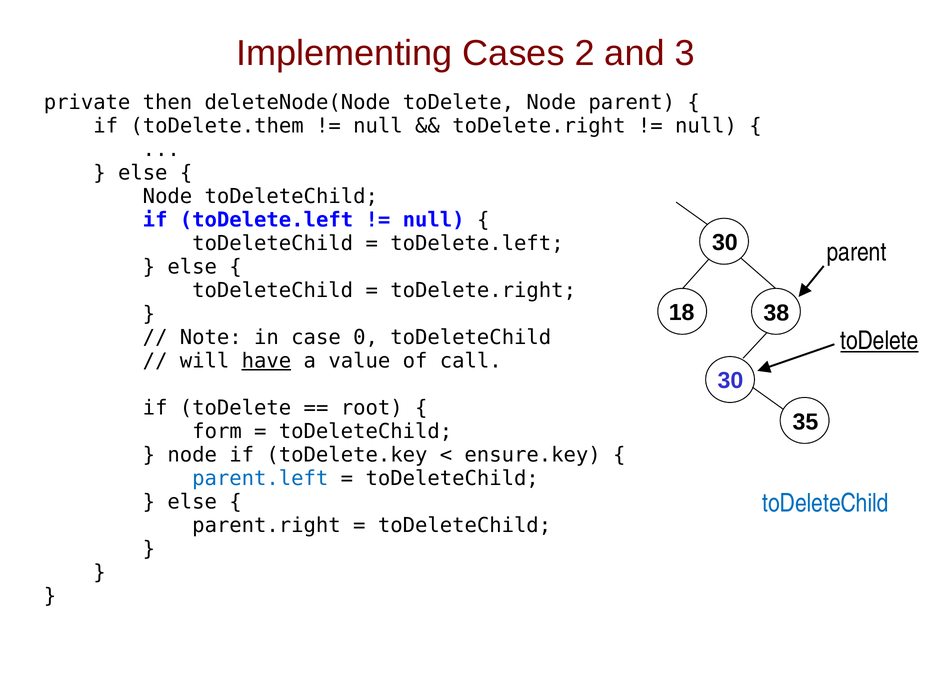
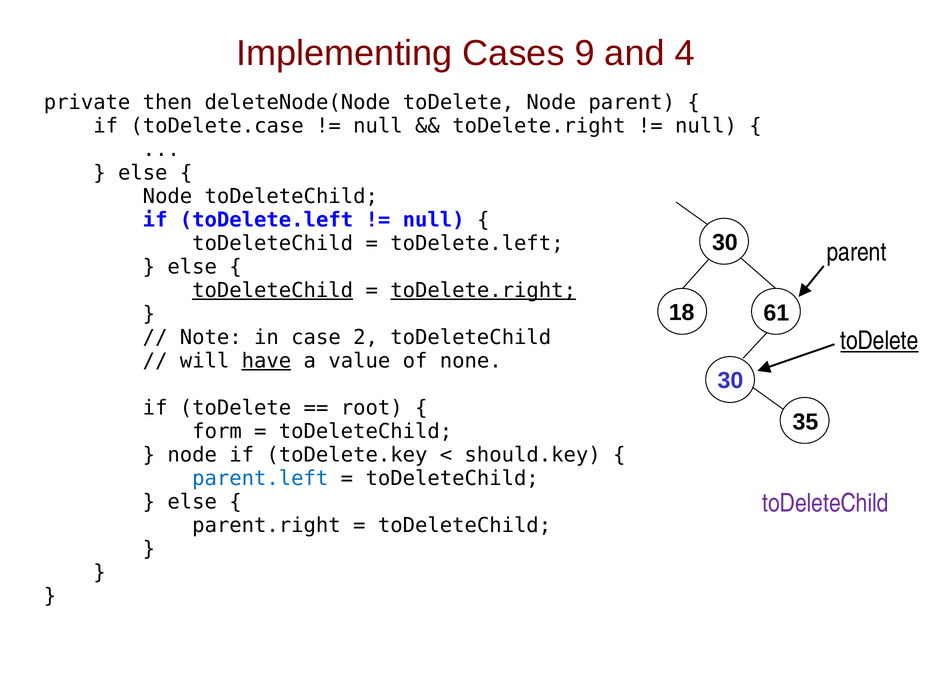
2: 2 -> 9 (585, 53)
3: 3 -> 4 (685, 53)
toDelete.them: toDelete.them -> toDelete.case (217, 126)
toDeleteChild underline: none -> present (273, 290)
toDelete.right underline: none -> present (483, 290)
38: 38 -> 61 (776, 313)
0: 0 -> 2 (366, 337)
call: call -> none (471, 361)
ensure.key: ensure.key -> should.key (533, 455)
toDeleteChild colour: blue -> purple (826, 503)
